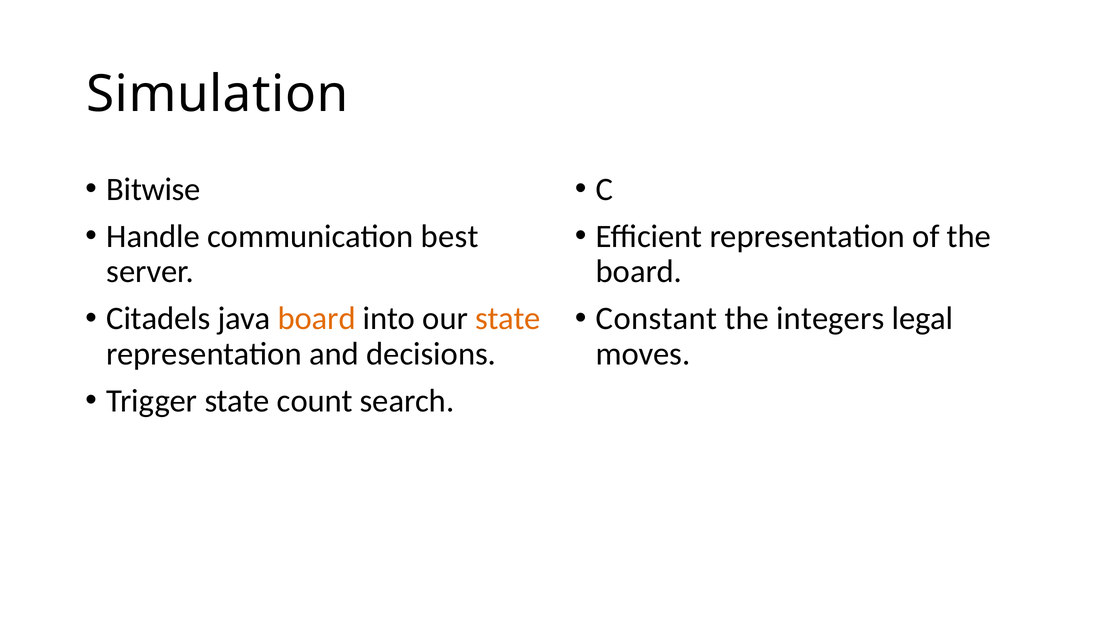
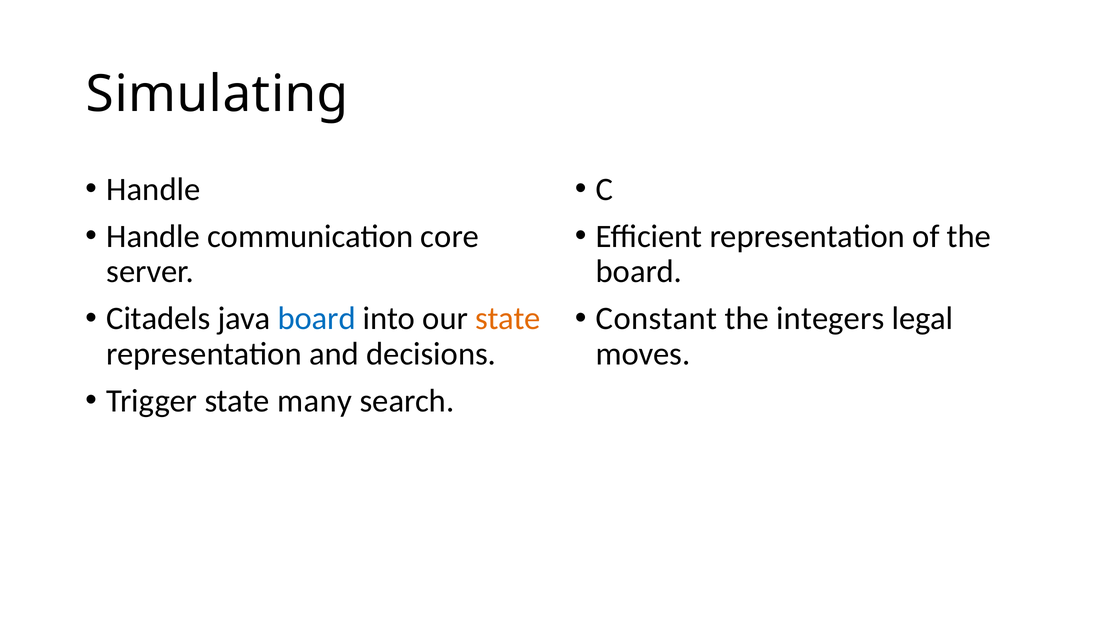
Simulation: Simulation -> Simulating (217, 94)
Bitwise: Bitwise -> Handle (153, 189)
best: best -> core (450, 236)
board colour: orange -> blue (317, 318)
count: count -> many (314, 400)
